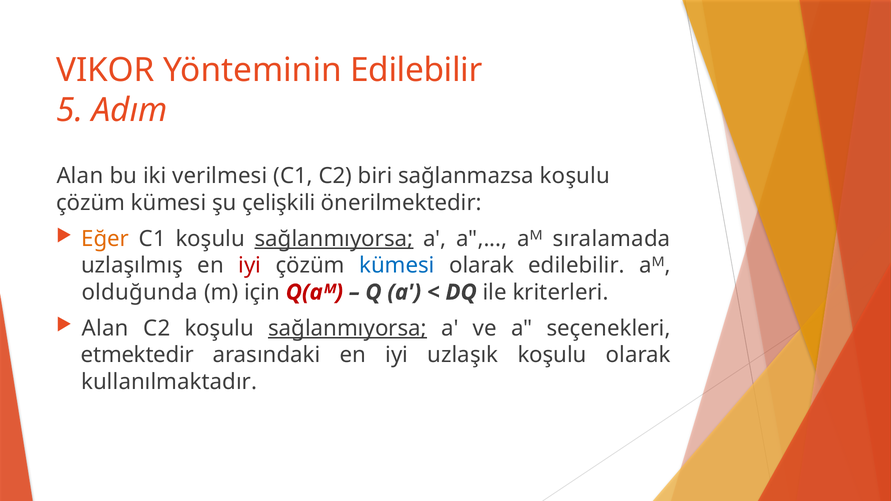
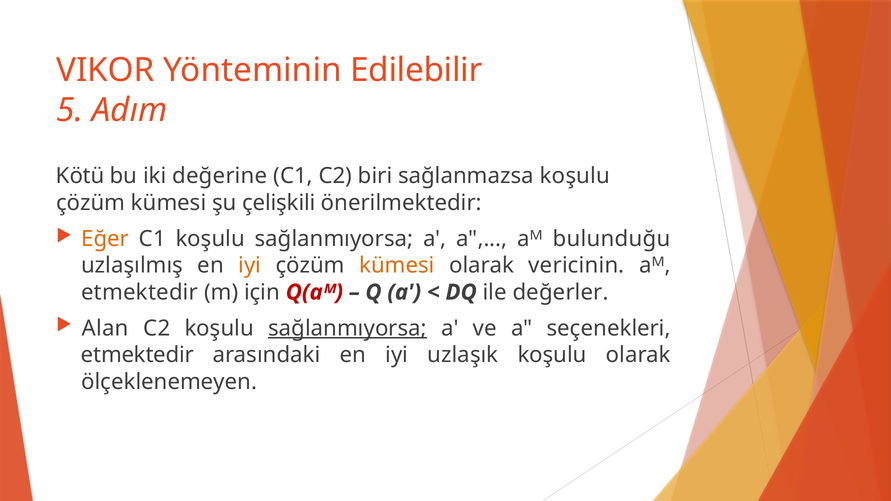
Alan: Alan -> Kötü (80, 176)
verilmesi: verilmesi -> değerine (220, 176)
sağlanmıyorsa underline: present -> none (334, 239)
sıralamada: sıralamada -> bulunduğu (612, 239)
iyi colour: red -> orange (250, 266)
kümesi colour: blue -> orange (397, 266)
olarak edilebilir: edilebilir -> vericinin (576, 266)
olduğunda: olduğunda -> etmektedir (140, 292)
kriterleri: kriterleri -> değerler (561, 292)
kullanılmaktadır: kullanılmaktadır -> ölçeklenemeyen (169, 382)
